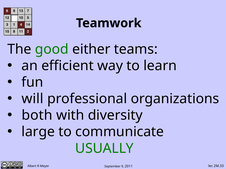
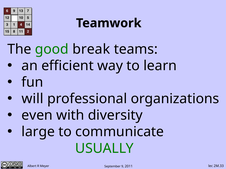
either: either -> break (91, 49)
both: both -> even (37, 116)
